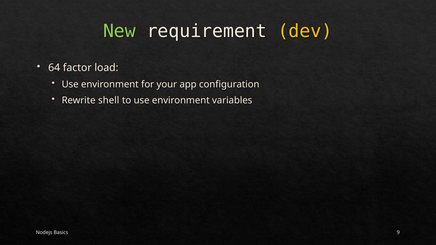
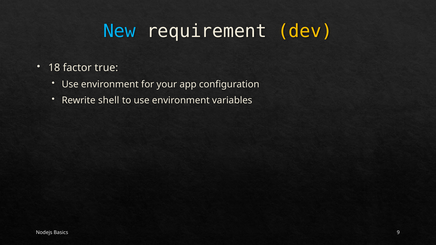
New colour: light green -> light blue (119, 31)
64: 64 -> 18 (54, 68)
load: load -> true (106, 68)
